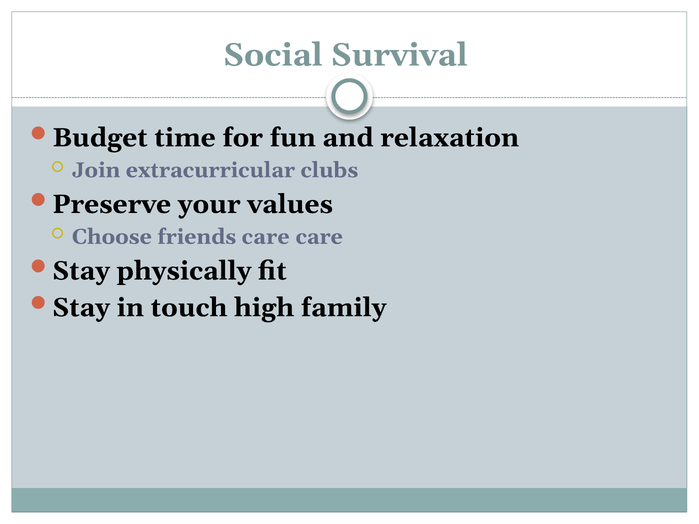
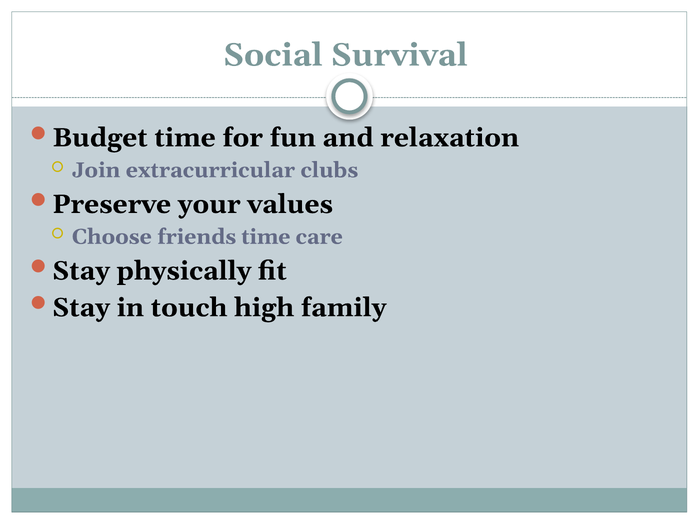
friends care: care -> time (266, 237)
